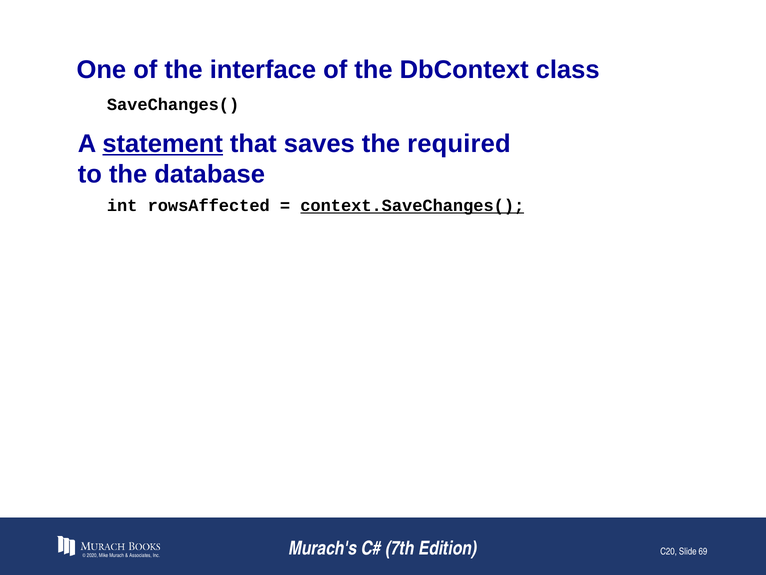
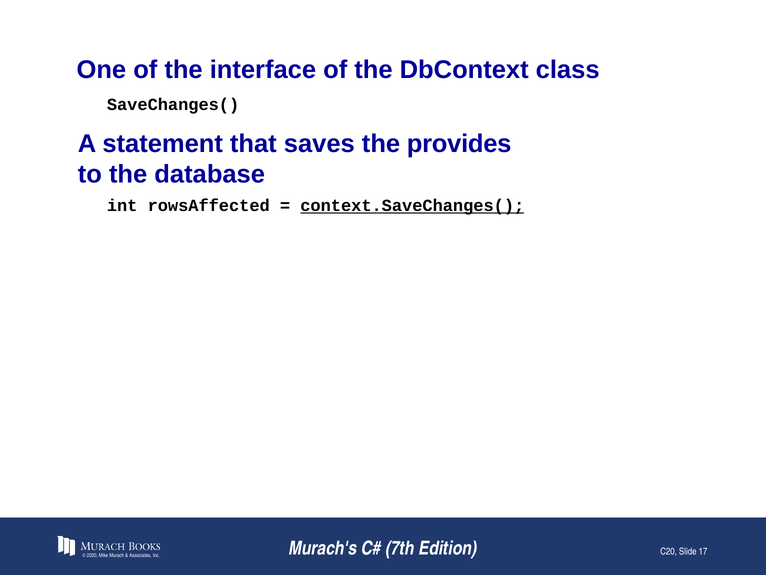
statement underline: present -> none (163, 144)
required: required -> provides (459, 144)
69: 69 -> 17 (703, 551)
